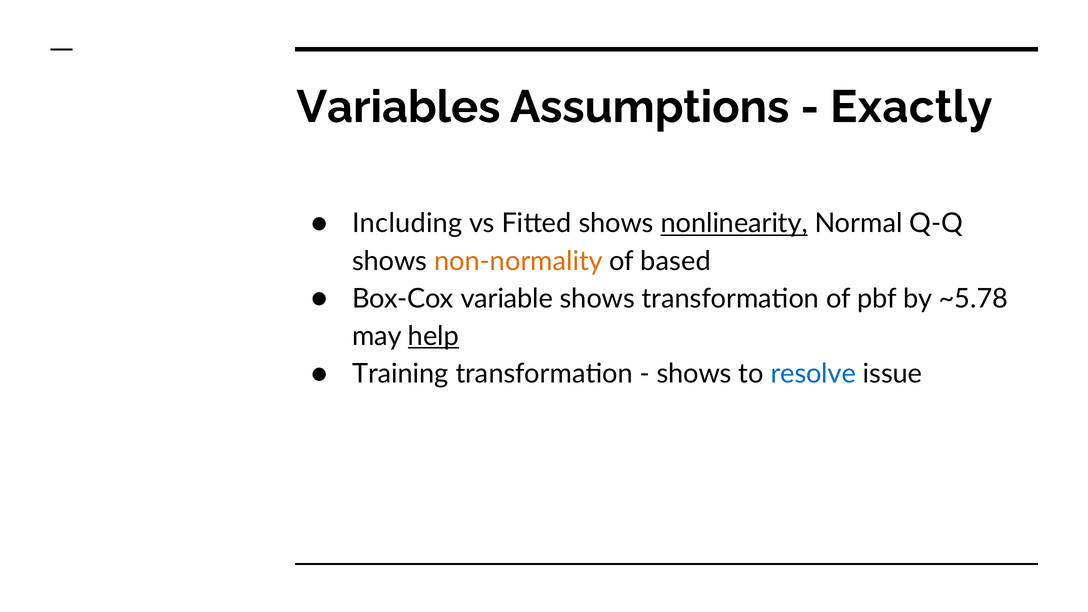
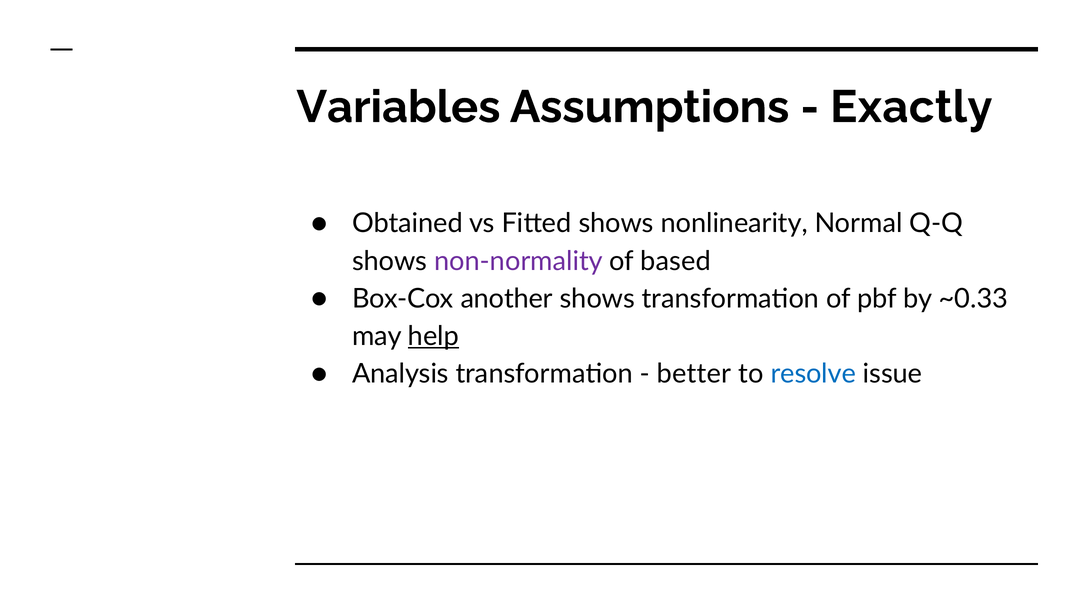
Including: Including -> Obtained (407, 224)
nonlinearity underline: present -> none (734, 224)
non-normality colour: orange -> purple (519, 261)
variable: variable -> another (507, 299)
~5.78: ~5.78 -> ~0.33 (973, 299)
Training: Training -> Analysis (400, 374)
shows: shows -> better (694, 374)
